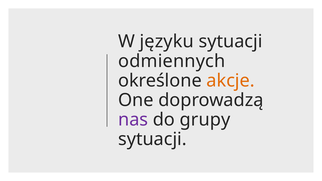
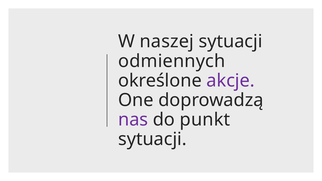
języku: języku -> naszej (167, 42)
akcje colour: orange -> purple (231, 81)
grupy: grupy -> punkt (205, 120)
